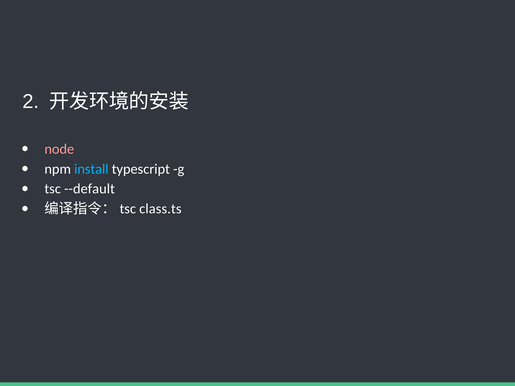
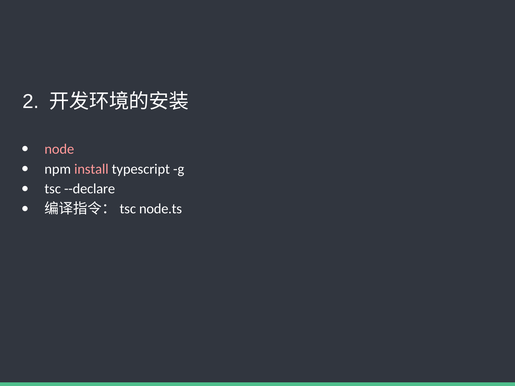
install colour: light blue -> pink (91, 169)
--default: --default -> --declare (90, 189)
class.ts: class.ts -> node.ts (161, 209)
